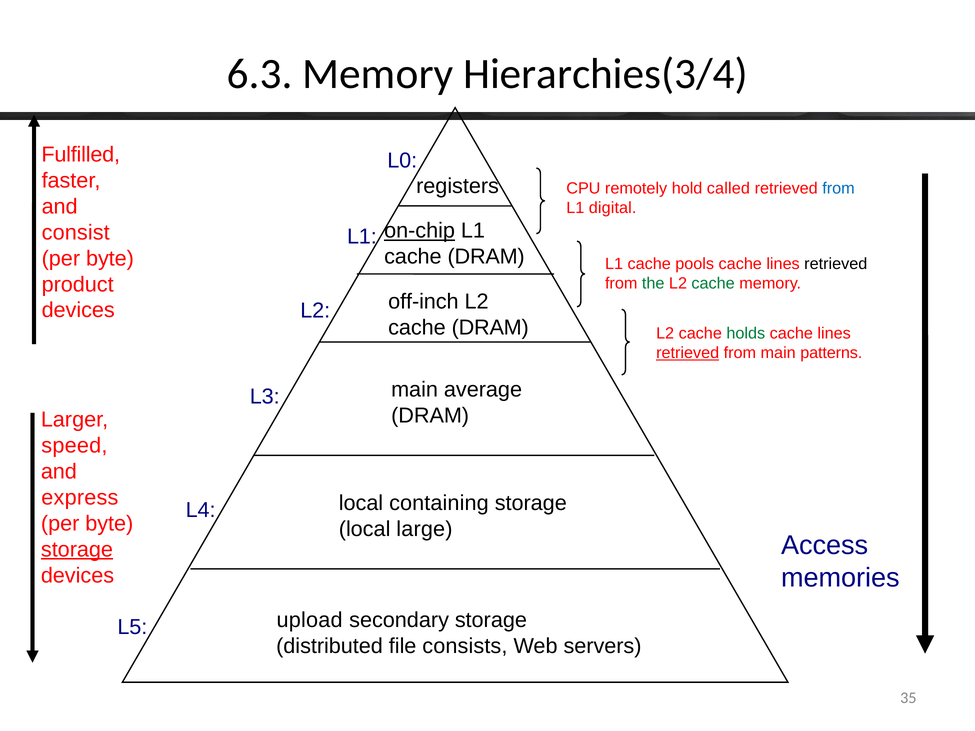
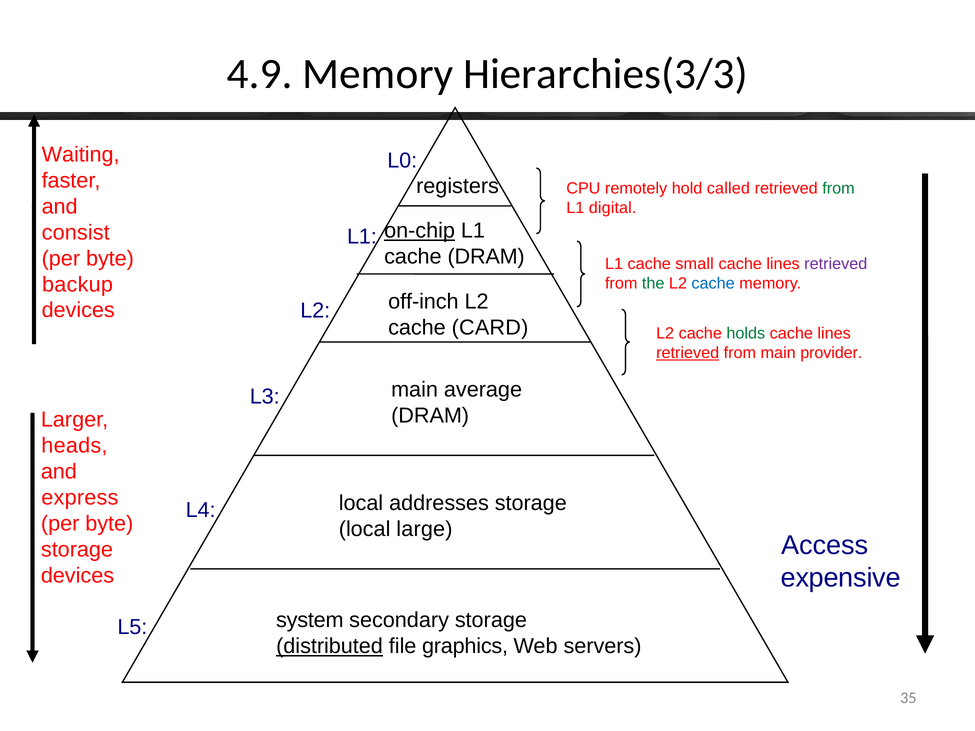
6.3: 6.3 -> 4.9 (260, 74)
Hierarchies(3/4: Hierarchies(3/4 -> Hierarchies(3/3 (605, 74)
Fulfilled: Fulfilled -> Waiting (81, 155)
from colour: blue -> green (839, 188)
pools: pools -> small (695, 264)
retrieved colour: black -> purple (836, 264)
product: product -> backup (78, 284)
cache colour: green -> blue (713, 284)
DRAM: DRAM -> CARD (490, 328)
patterns: patterns -> provider (831, 353)
speed: speed -> heads (74, 446)
containing: containing -> addresses (439, 503)
storage underline: present -> none (77, 550)
memories: memories -> expensive (841, 578)
upload: upload -> system (310, 621)
distributed underline: none -> present (330, 647)
consists: consists -> graphics (465, 647)
